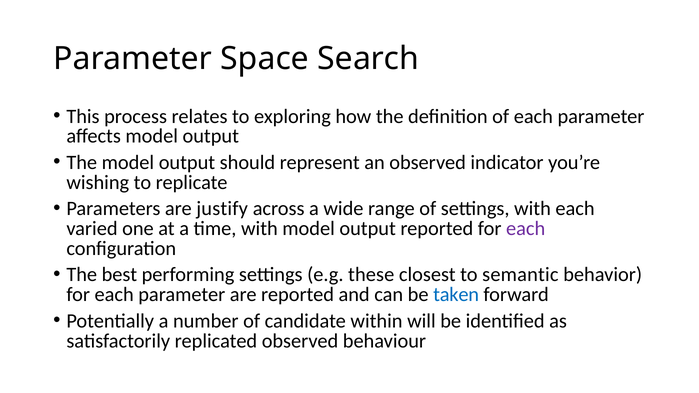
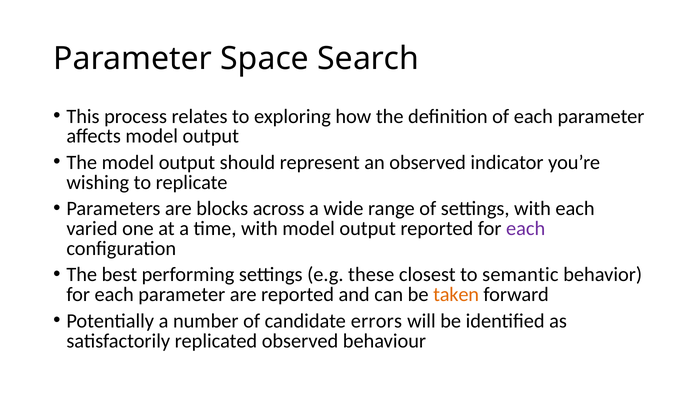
justify: justify -> blocks (222, 209)
taken colour: blue -> orange (456, 295)
within: within -> errors (376, 321)
